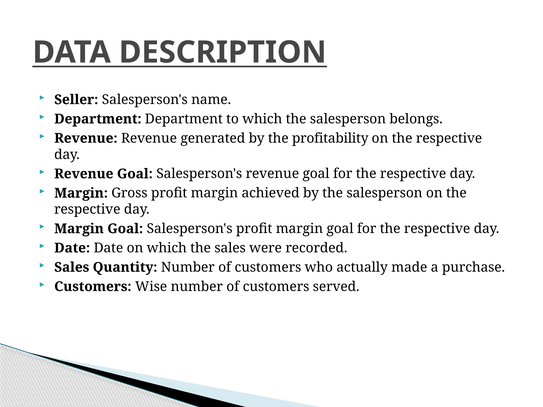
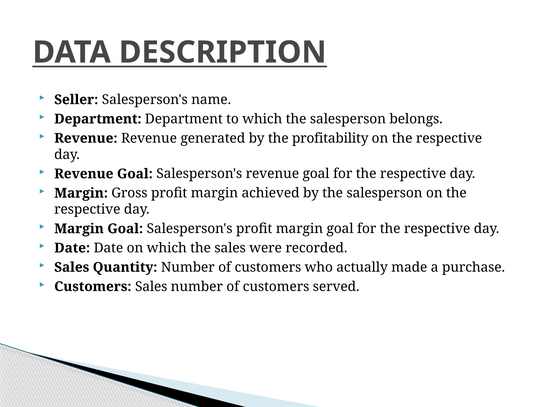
Customers Wise: Wise -> Sales (151, 287)
